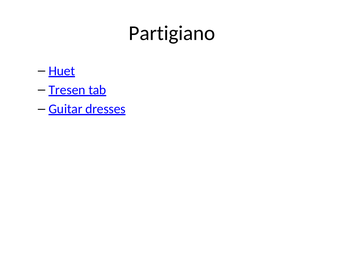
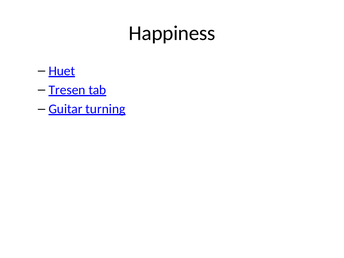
Partigiano: Partigiano -> Happiness (172, 33)
dresses: dresses -> turning (105, 109)
